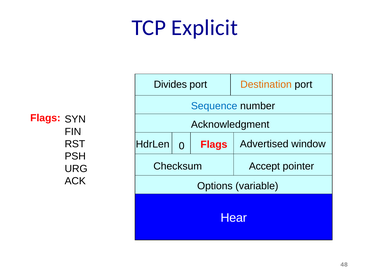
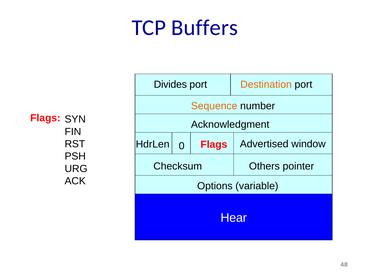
Explicit: Explicit -> Buffers (205, 28)
Sequence colour: blue -> orange (214, 106)
Accept: Accept -> Others (264, 166)
